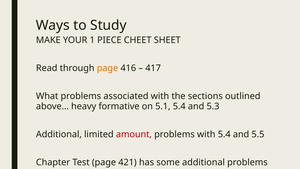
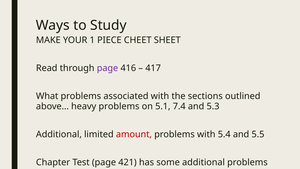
page colour: orange -> purple (107, 68)
heavy formative: formative -> problems (119, 106)
5.1 5.4: 5.4 -> 7.4 (179, 106)
